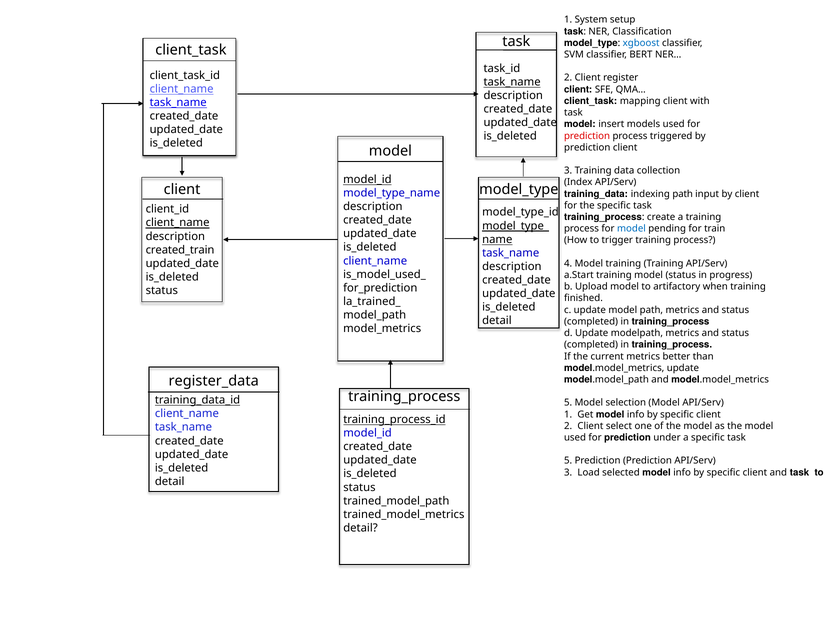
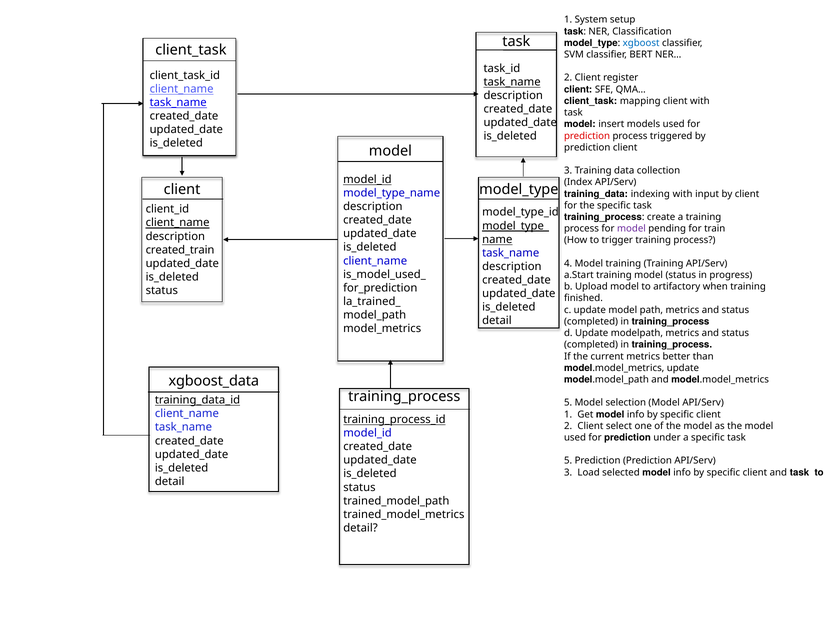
indexing path: path -> with (683, 194)
model colour: blue -> purple (631, 229)
register_data: register_data -> xgboost_data (214, 381)
